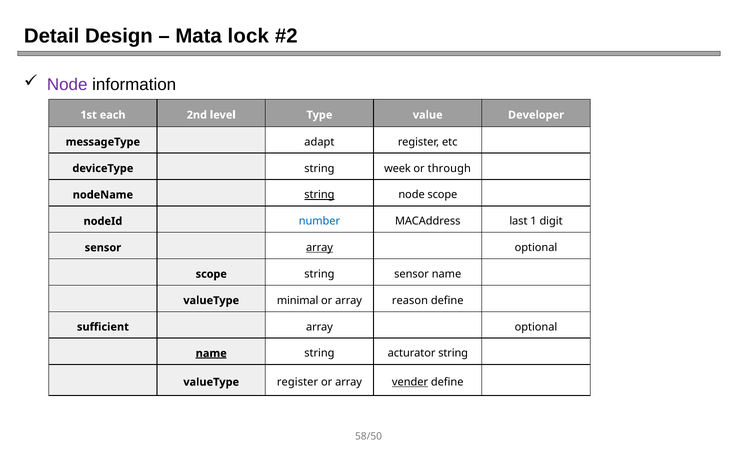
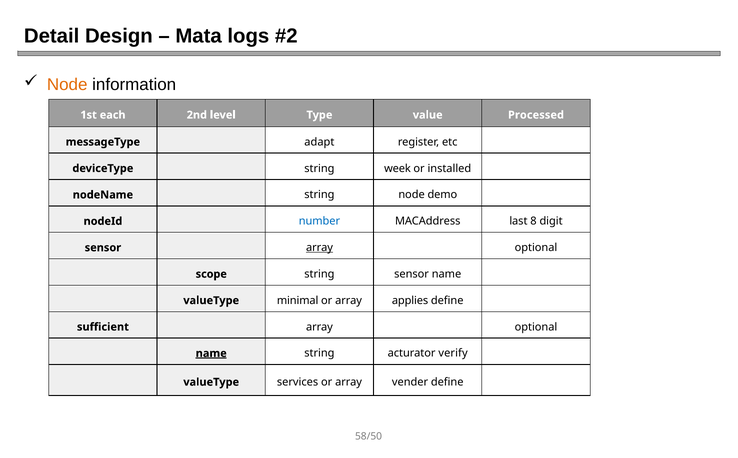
lock: lock -> logs (248, 36)
Node colour: purple -> orange (67, 85)
Developer: Developer -> Processed (536, 115)
through: through -> installed (449, 168)
string underline: present -> none (319, 195)
node scope: scope -> demo (442, 195)
1: 1 -> 8 (534, 221)
reason: reason -> applies (410, 301)
acturator string: string -> verify (453, 353)
valueType register: register -> services (298, 382)
vender underline: present -> none (410, 382)
